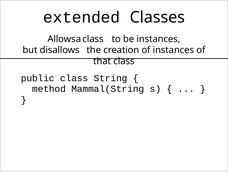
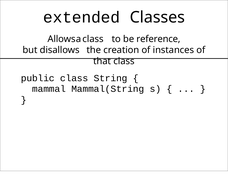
be instances: instances -> reference (158, 39)
method: method -> mammal (49, 89)
